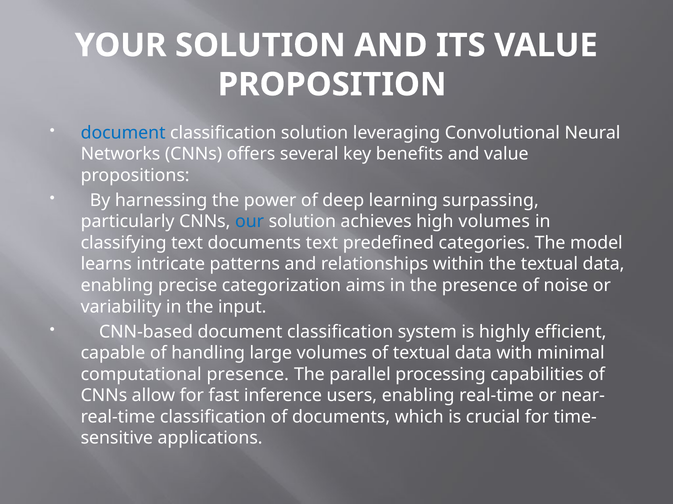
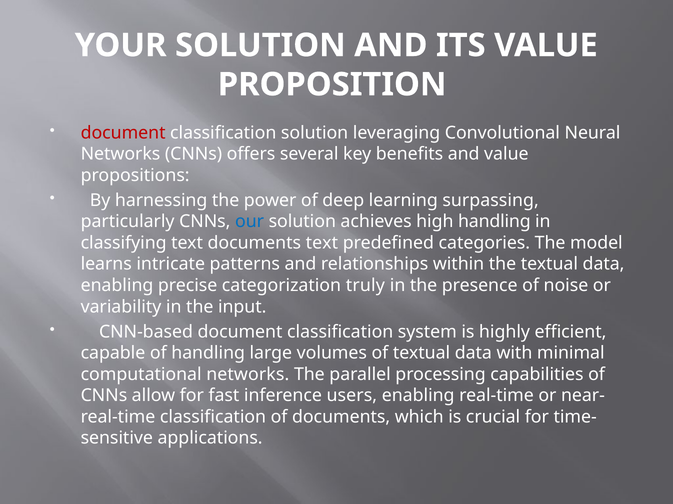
document colour: blue -> red (123, 133)
high volumes: volumes -> handling (494, 222)
aims: aims -> truly (365, 286)
computational presence: presence -> networks (248, 375)
